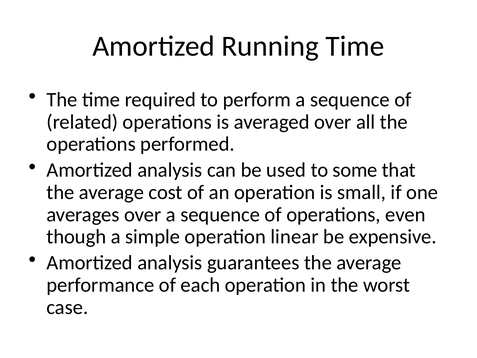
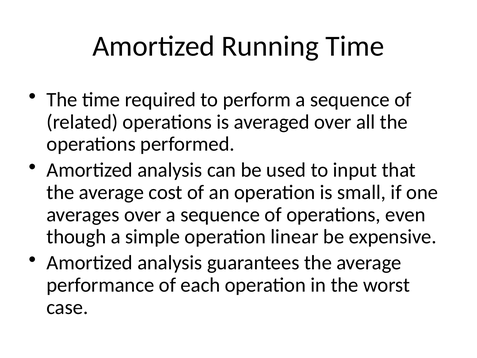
some: some -> input (355, 170)
